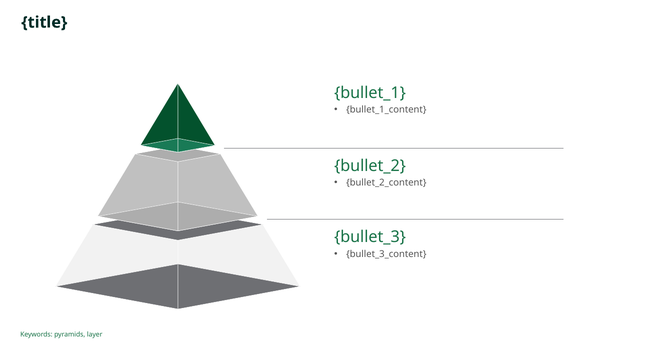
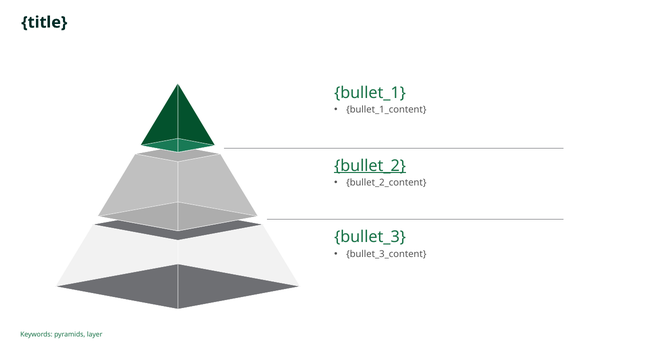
bullet_2 underline: none -> present (370, 165)
